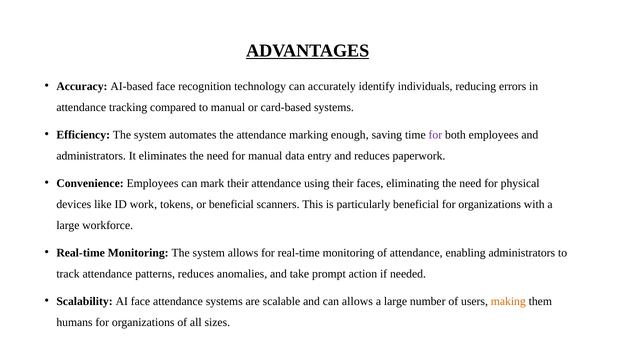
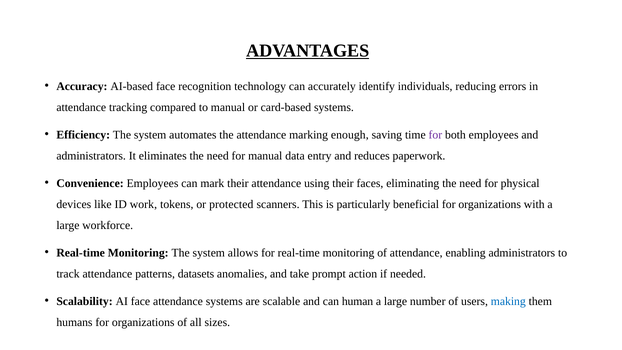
or beneficial: beneficial -> protected (231, 204)
patterns reduces: reduces -> datasets (196, 274)
can allows: allows -> human (358, 301)
making colour: orange -> blue (508, 301)
